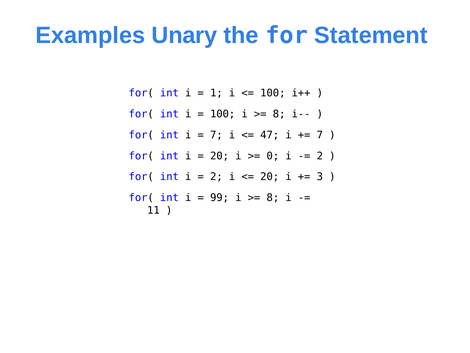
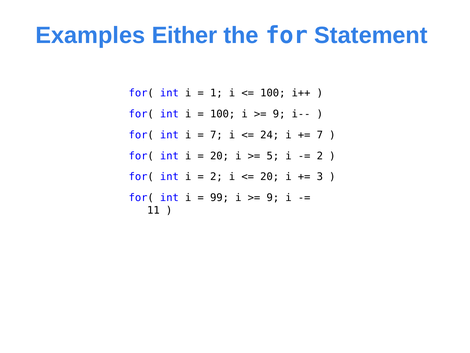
Unary: Unary -> Either (184, 35)
8: 8 -> 9 (279, 114)
47: 47 -> 24 (270, 135)
0: 0 -> 5 (273, 156)
8: 8 -> 9 (273, 198)
